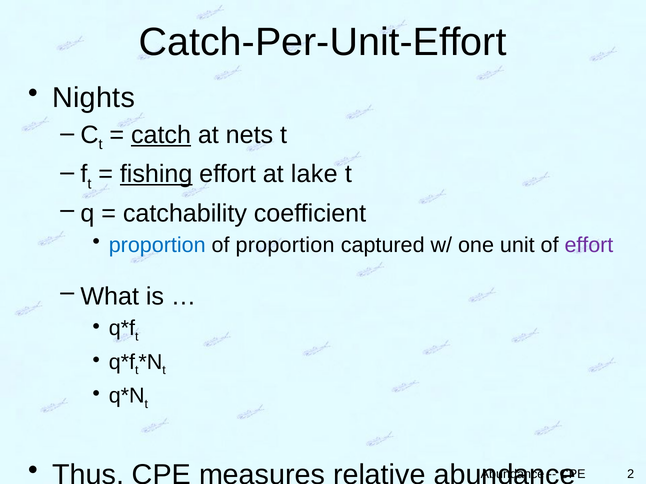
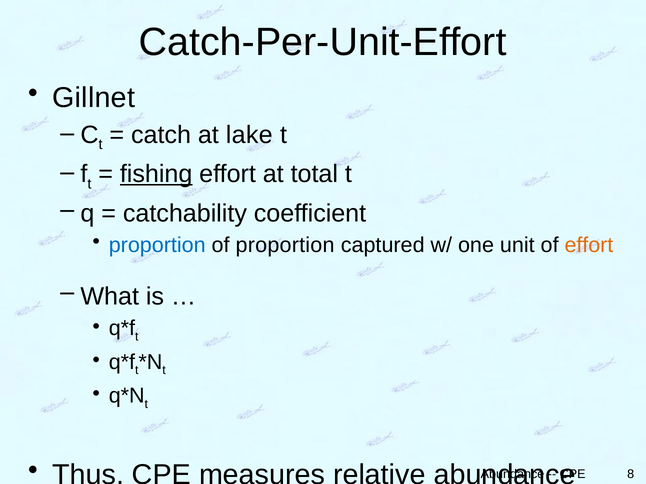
Nights: Nights -> Gillnet (94, 98)
catch underline: present -> none (161, 135)
nets: nets -> lake (249, 135)
lake: lake -> total (314, 174)
effort colour: purple -> orange (589, 246)
2: 2 -> 8 (631, 474)
